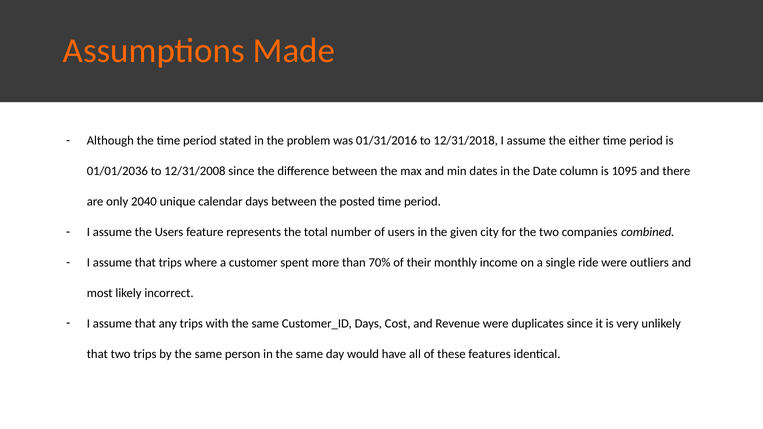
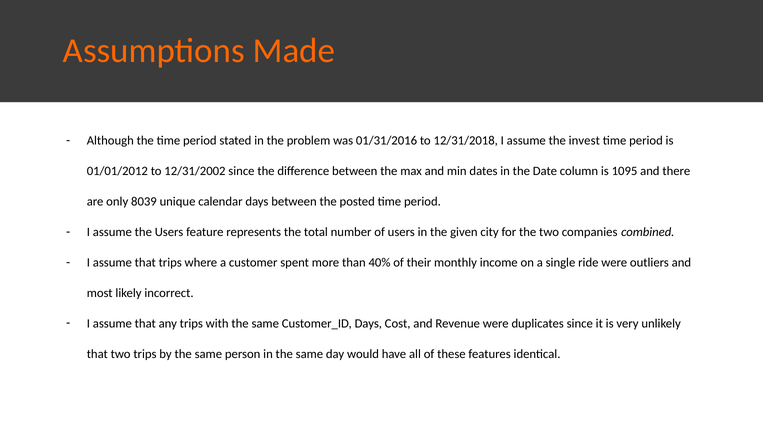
either: either -> invest (584, 141)
01/01/2036: 01/01/2036 -> 01/01/2012 (117, 171)
12/31/2008: 12/31/2008 -> 12/31/2002 (195, 171)
2040: 2040 -> 8039 (144, 202)
70%: 70% -> 40% (380, 263)
